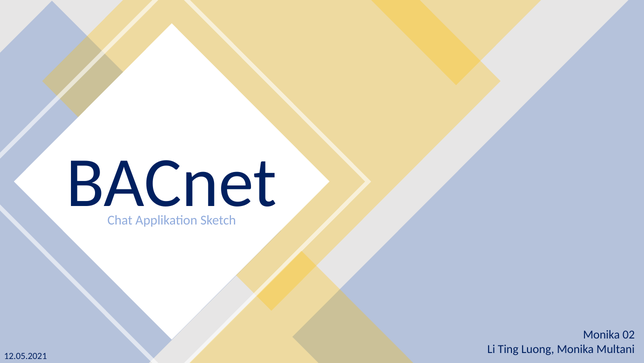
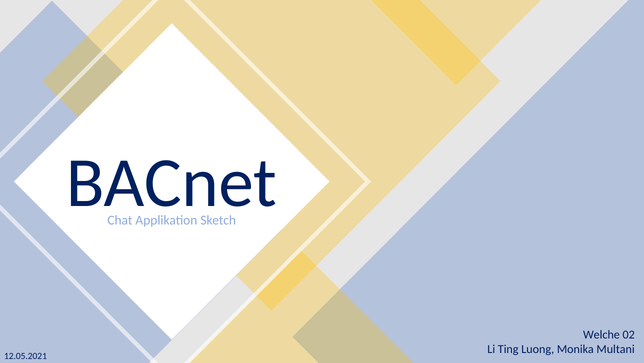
Monika: Monika -> Welche (601, 334)
